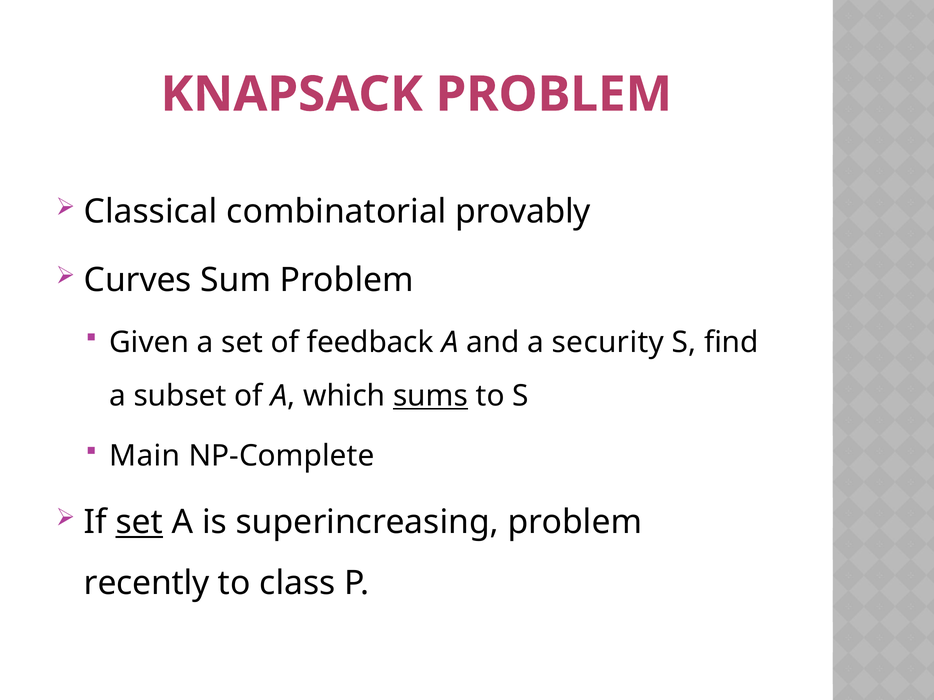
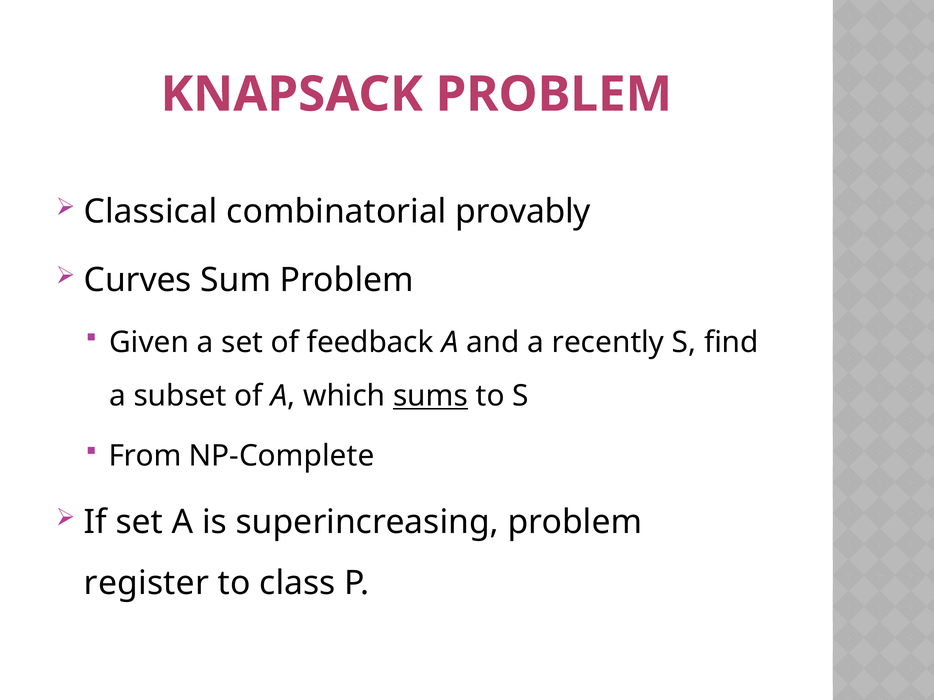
security: security -> recently (608, 342)
Main: Main -> From (145, 456)
set underline: present -> none (139, 523)
recently: recently -> register (146, 583)
